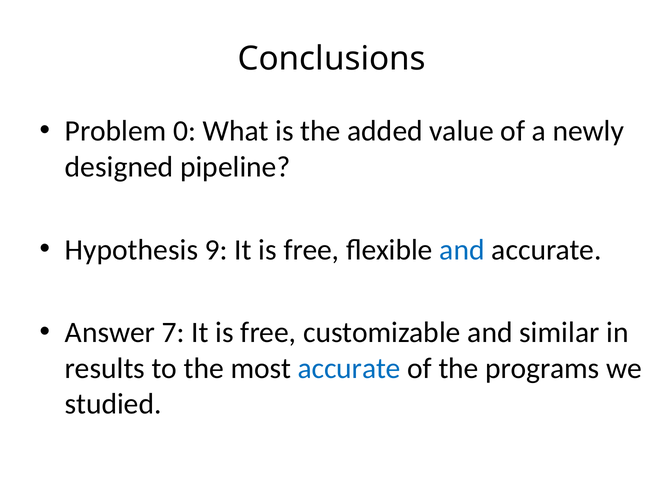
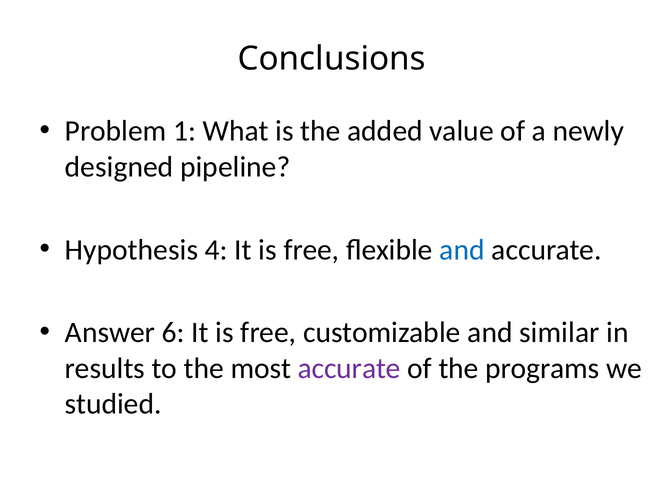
0: 0 -> 1 (185, 131)
9: 9 -> 4 (216, 249)
7: 7 -> 6 (173, 332)
accurate colour: blue -> purple (349, 368)
